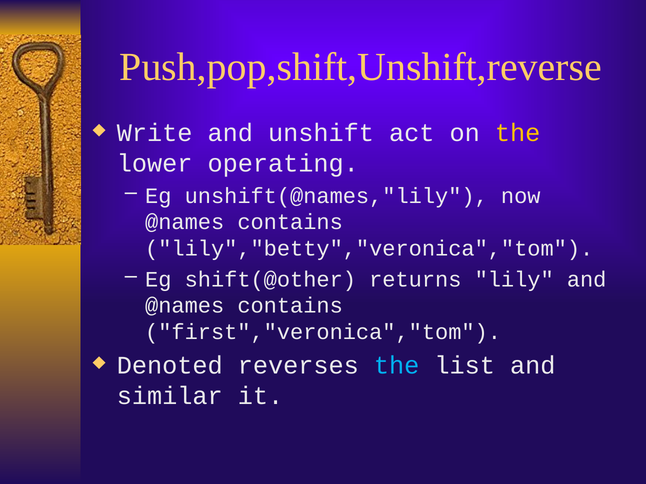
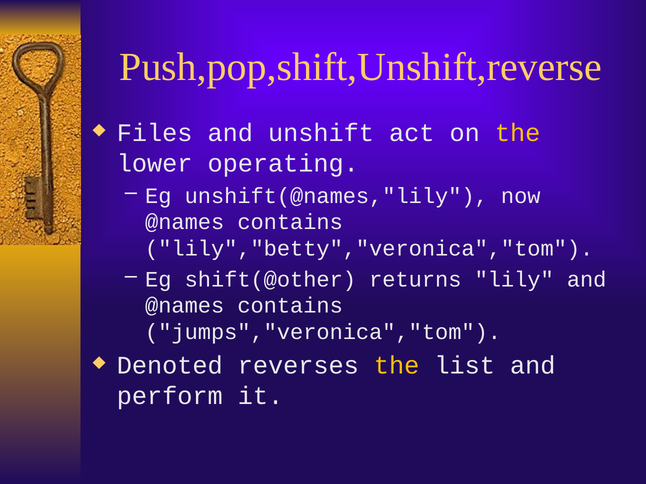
Write: Write -> Files (155, 133)
first","veronica","tom: first","veronica","tom -> jumps","veronica","tom (323, 332)
the colour: light blue -> yellow (397, 366)
similar: similar -> perform (170, 396)
